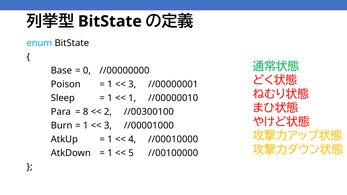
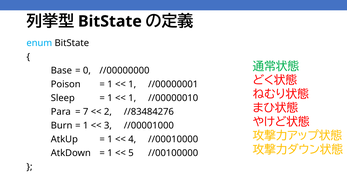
3: 3 -> 1 (132, 84)
8: 8 -> 7 (86, 112)
//00300100: //00300100 -> //83484276 (149, 112)
